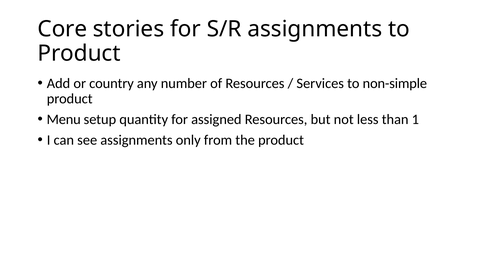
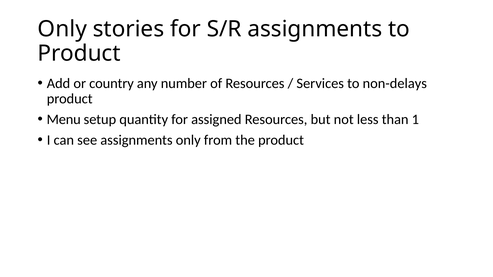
Core: Core -> Only (62, 29)
non-simple: non-simple -> non-delays (395, 83)
